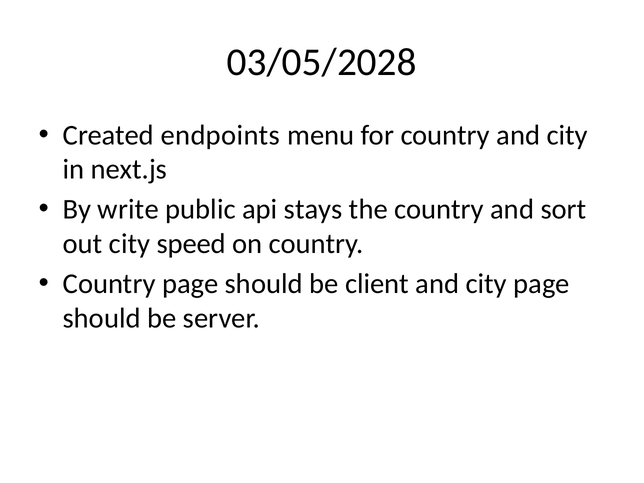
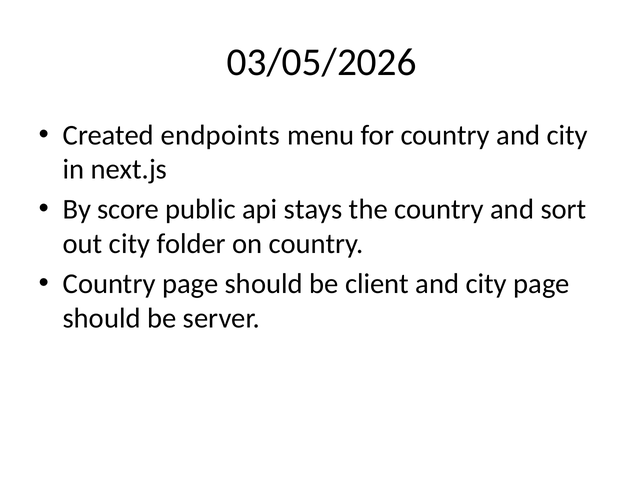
03/05/2028: 03/05/2028 -> 03/05/2026 (322, 62)
write: write -> score (128, 210)
speed: speed -> folder (191, 244)
